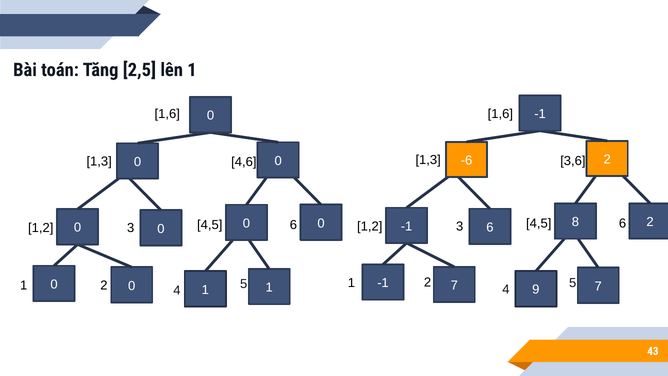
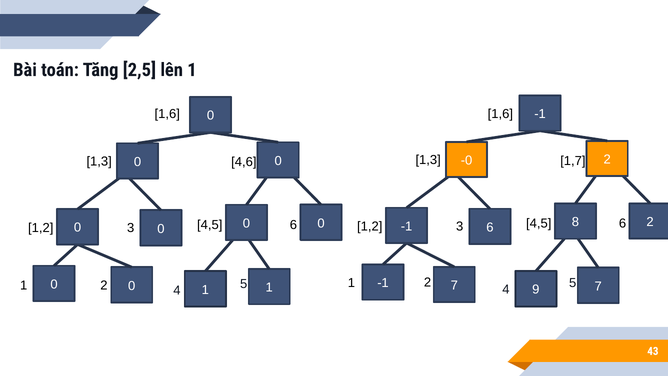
-6: -6 -> -0 (467, 160)
3,6: 3,6 -> 1,7 (573, 161)
